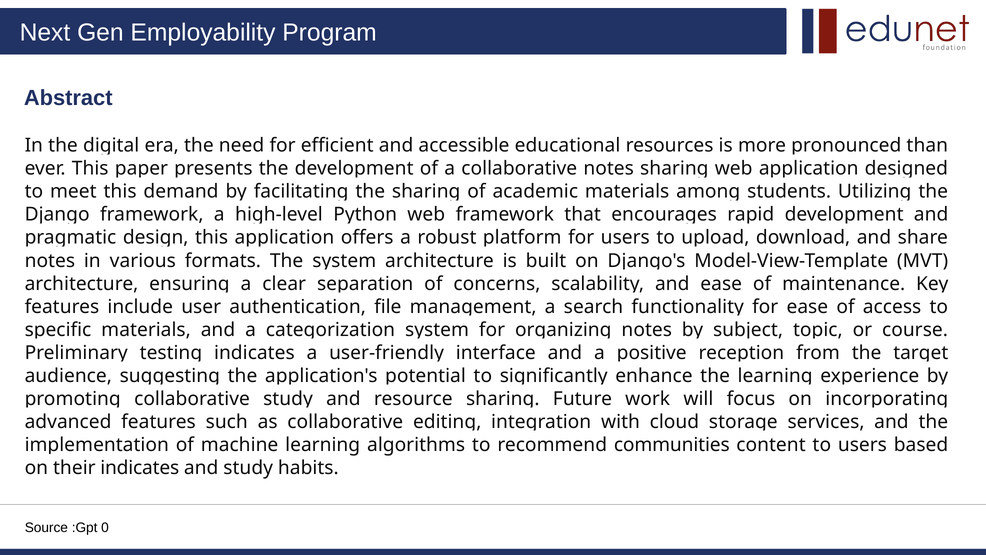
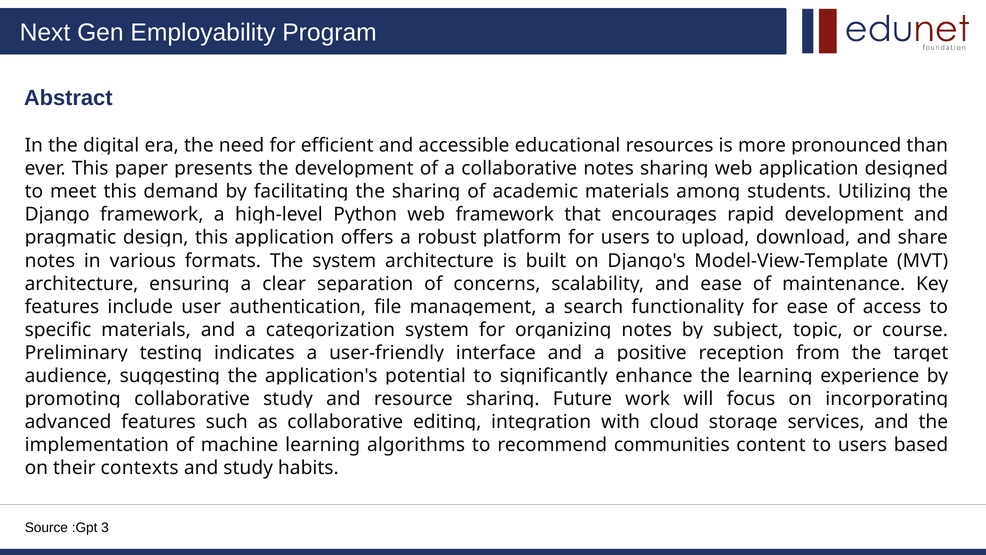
their indicates: indicates -> contexts (140, 468)
0: 0 -> 3 (105, 527)
